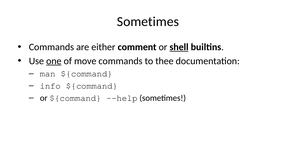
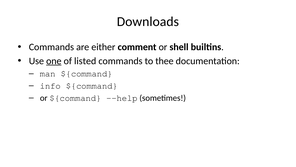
Sometimes: Sometimes -> Downloads (148, 21)
shell underline: present -> none (179, 47)
move: move -> listed (85, 61)
